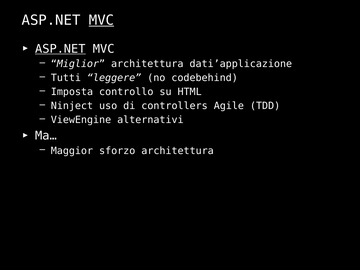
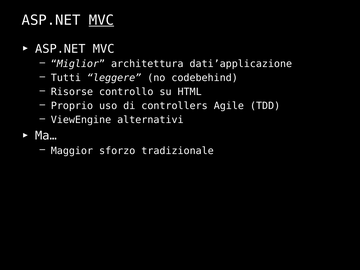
ASP.NET underline: present -> none (60, 49)
Imposta: Imposta -> Risorse (72, 92)
Ninject: Ninject -> Proprio (72, 106)
sforzo architettura: architettura -> tradizionale (178, 151)
